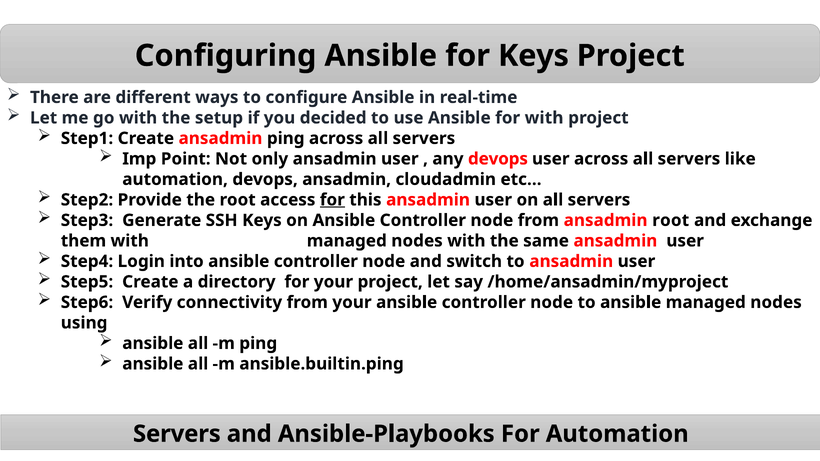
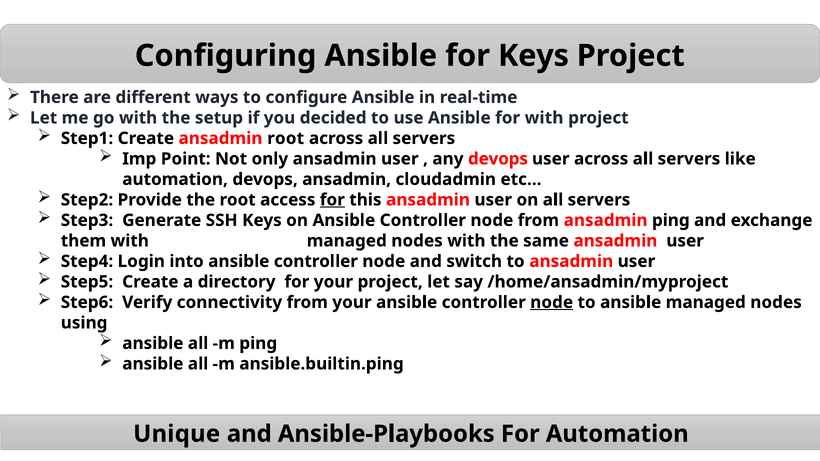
ansadmin ping: ping -> root (286, 138)
ansadmin root: root -> ping (671, 220)
node underline: none -> present (552, 302)
Servers: Servers -> Unique (177, 434)
